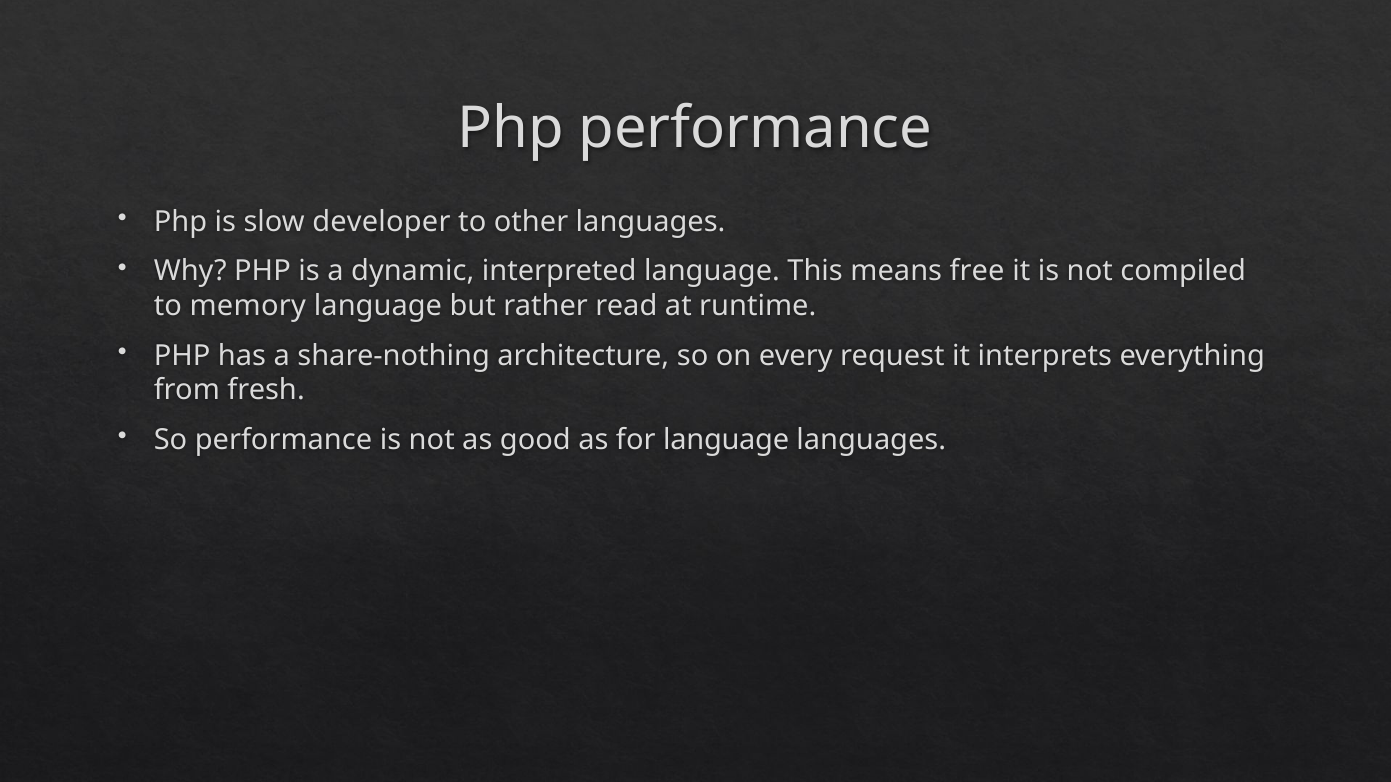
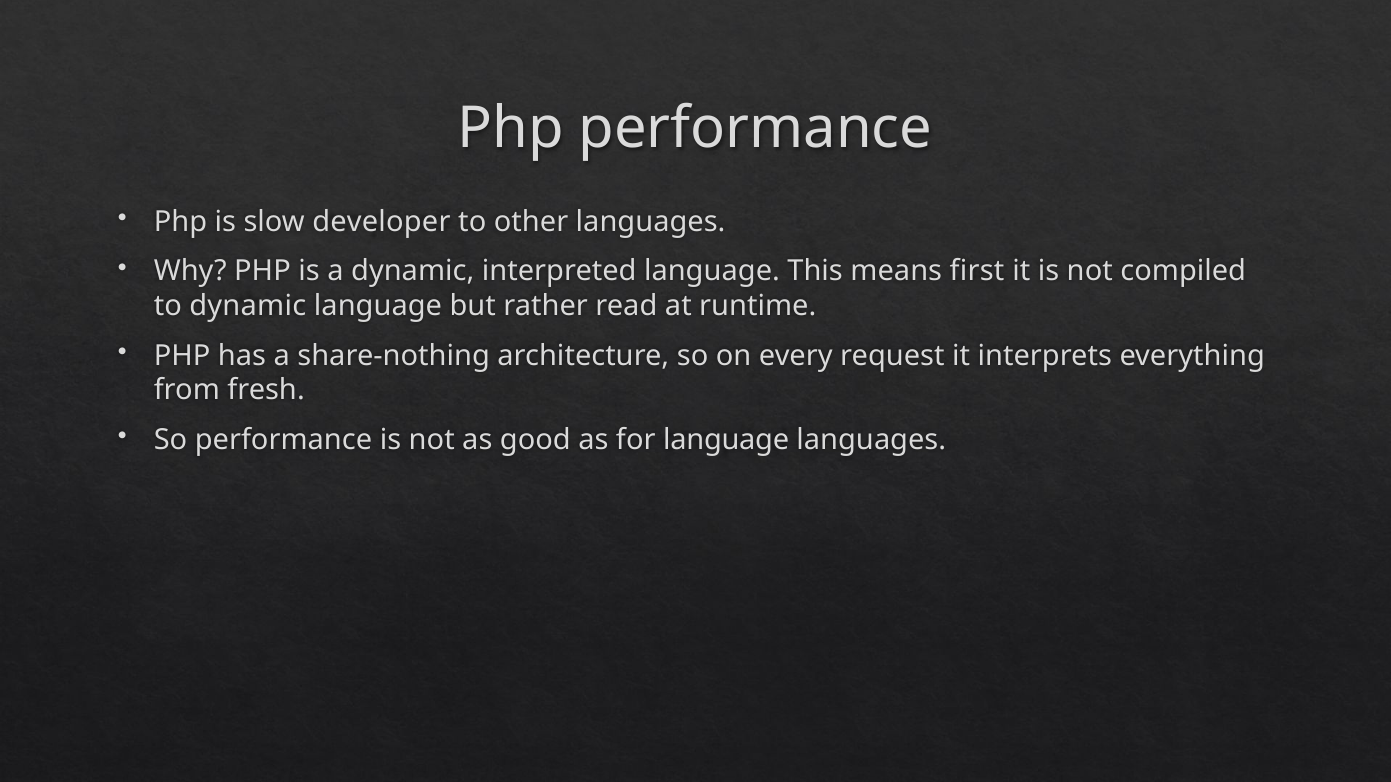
free: free -> first (977, 272)
to memory: memory -> dynamic (248, 306)
